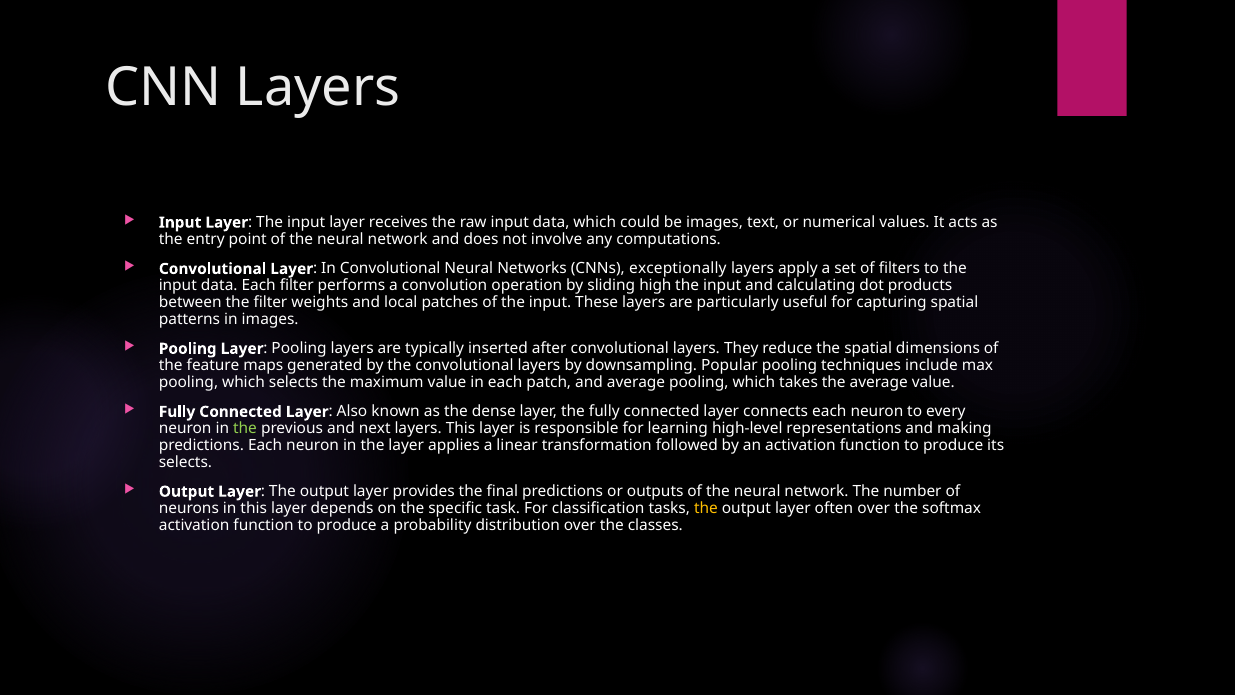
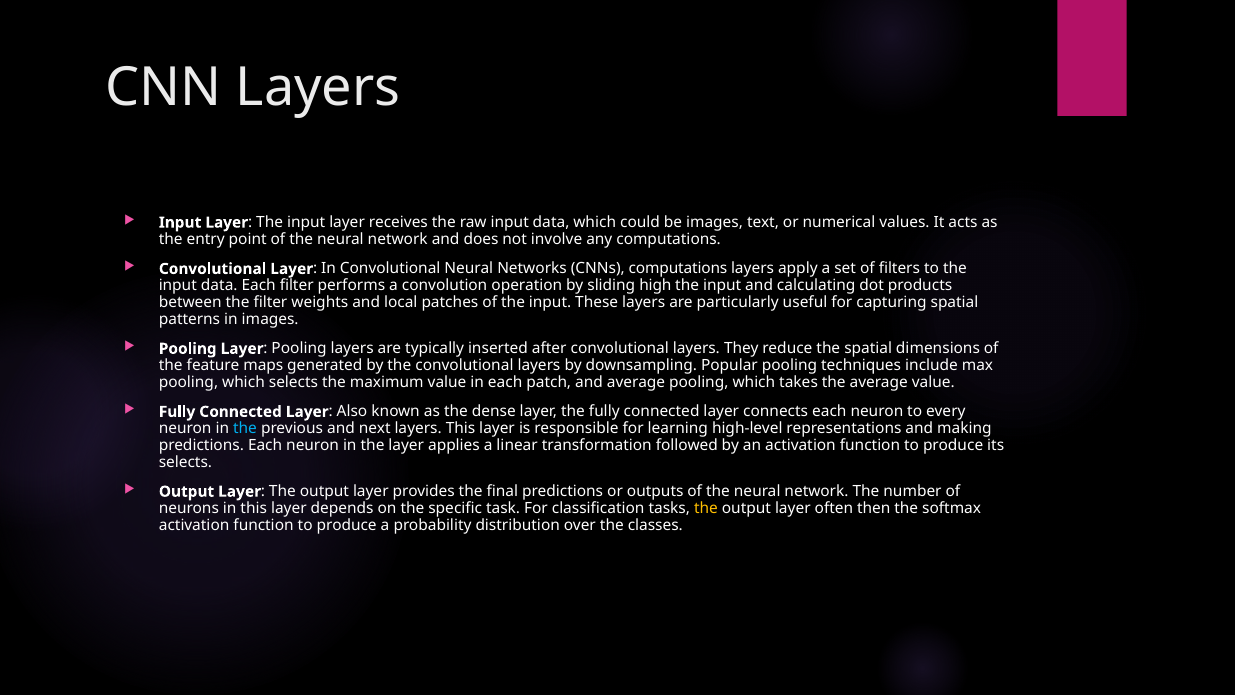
CNNs exceptionally: exceptionally -> computations (678, 269)
the colour: light green -> light blue (245, 428)
often over: over -> then (874, 508)
